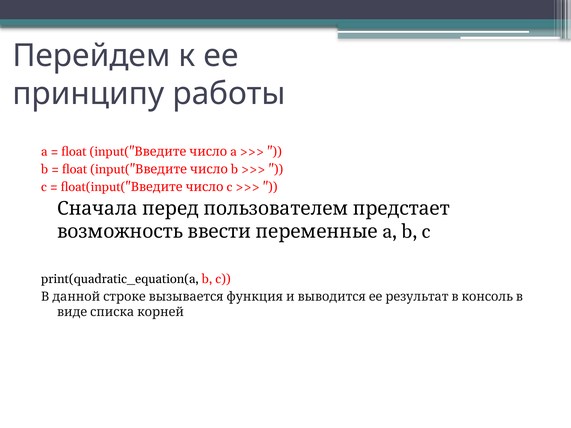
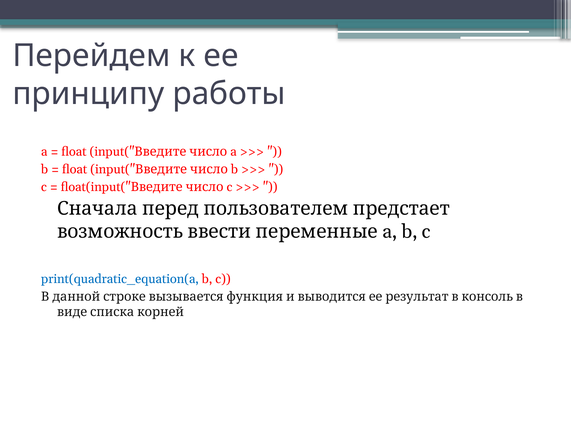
print(quadratic_equation(a colour: black -> blue (120, 279)
